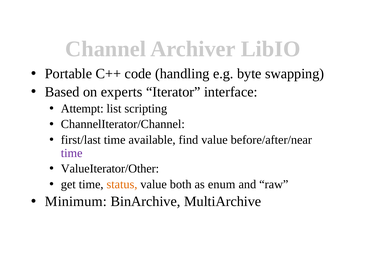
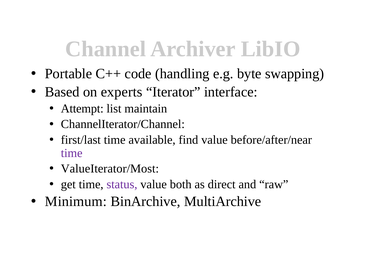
scripting: scripting -> maintain (146, 108)
ValueIterator/Other: ValueIterator/Other -> ValueIterator/Most (110, 168)
status colour: orange -> purple (122, 184)
enum: enum -> direct (222, 184)
